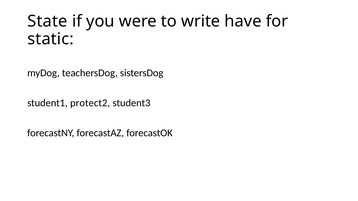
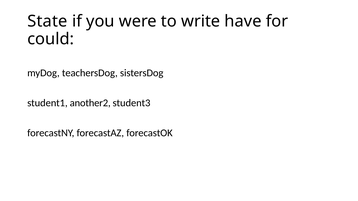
static: static -> could (51, 39)
protect2: protect2 -> another2 (90, 103)
